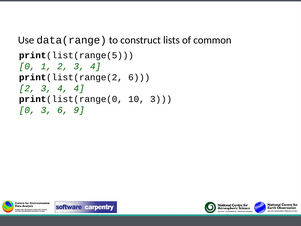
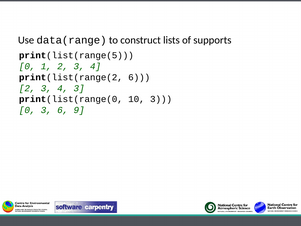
common: common -> supports (212, 40)
4 4: 4 -> 3 (79, 88)
